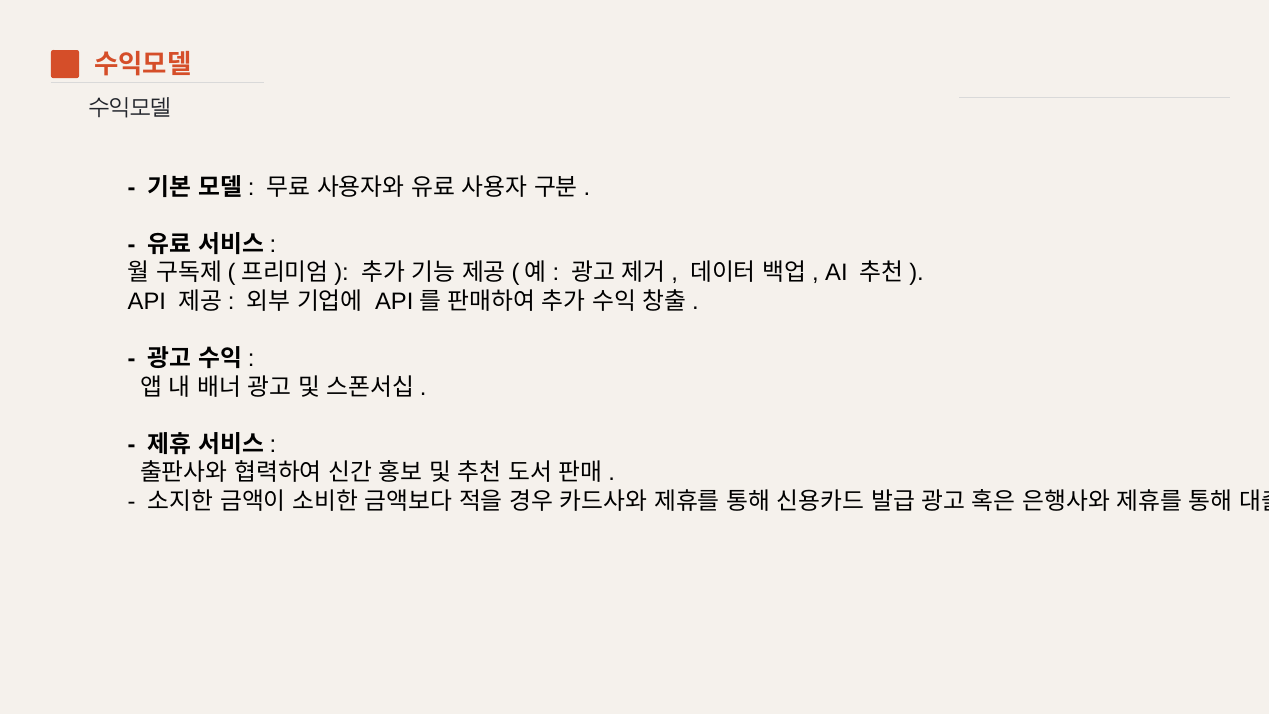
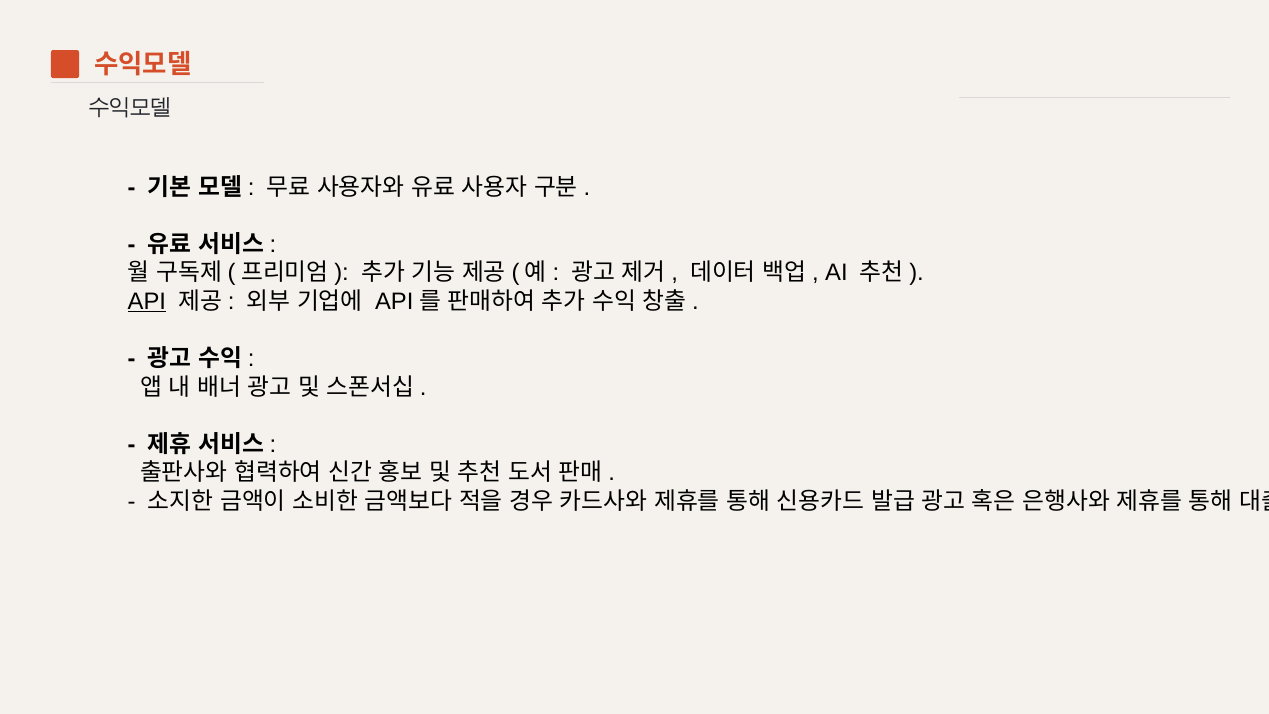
API underline: none -> present (147, 301)
